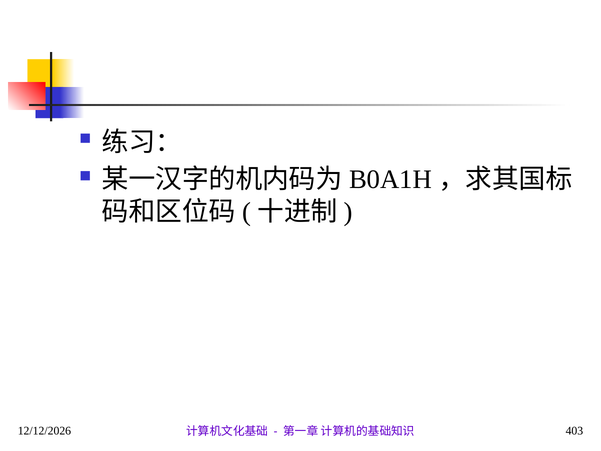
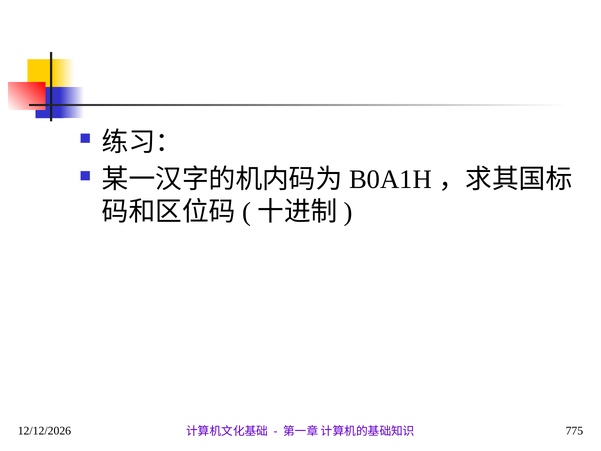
403: 403 -> 775 (574, 431)
